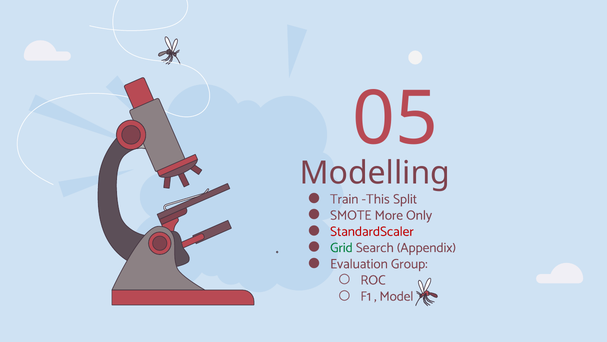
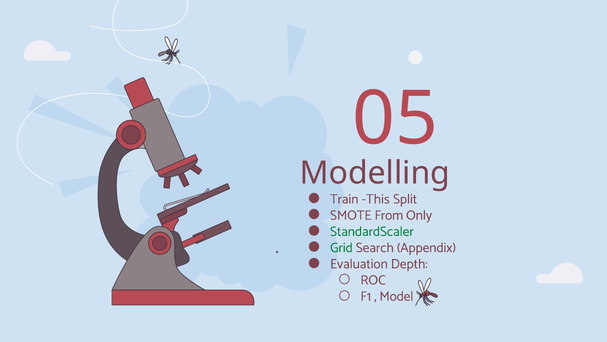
More: More -> From (389, 215)
StandardScaler colour: red -> green (372, 231)
Group: Group -> Depth (409, 263)
